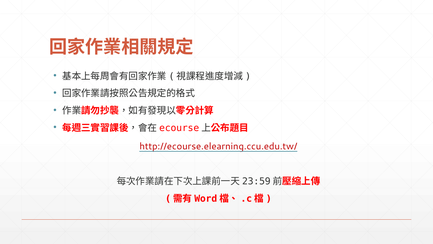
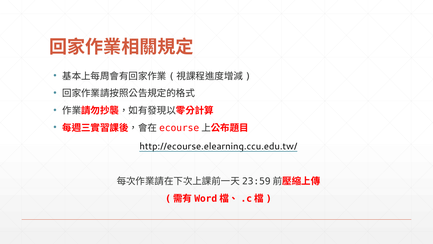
http://ecourse.elearning.ccu.edu.tw/ colour: red -> black (218, 146)
